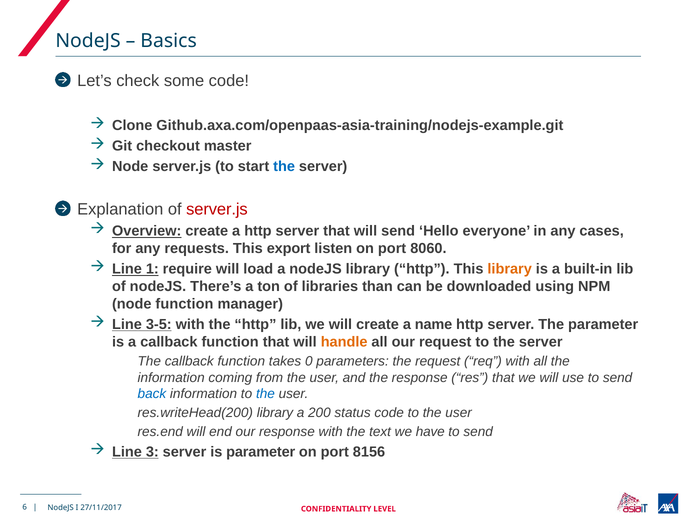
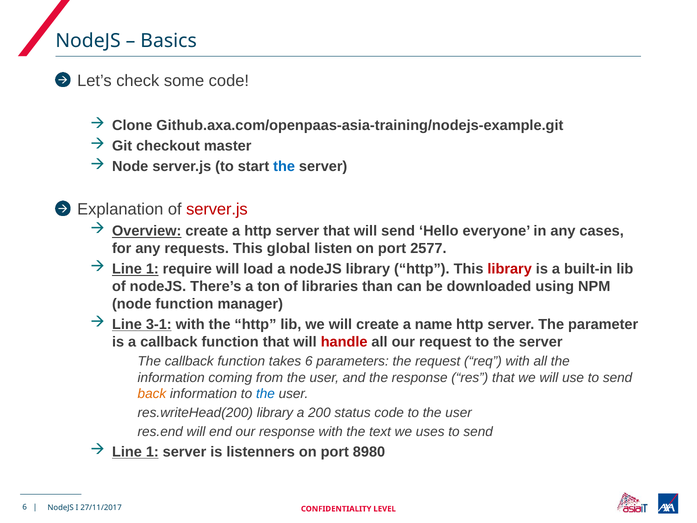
export: export -> global (288, 248)
8060: 8060 -> 2577 (428, 248)
library colour: orange -> red (510, 269)
3-5: 3-5 -> 3-1 (159, 324)
handle colour: orange -> red (344, 342)
takes 0: 0 -> 6 (309, 361)
back colour: blue -> orange (152, 394)
have: have -> uses (430, 432)
3: 3 -> 1 (152, 452)
is parameter: parameter -> listenners (261, 452)
8156: 8156 -> 8980 (369, 452)
